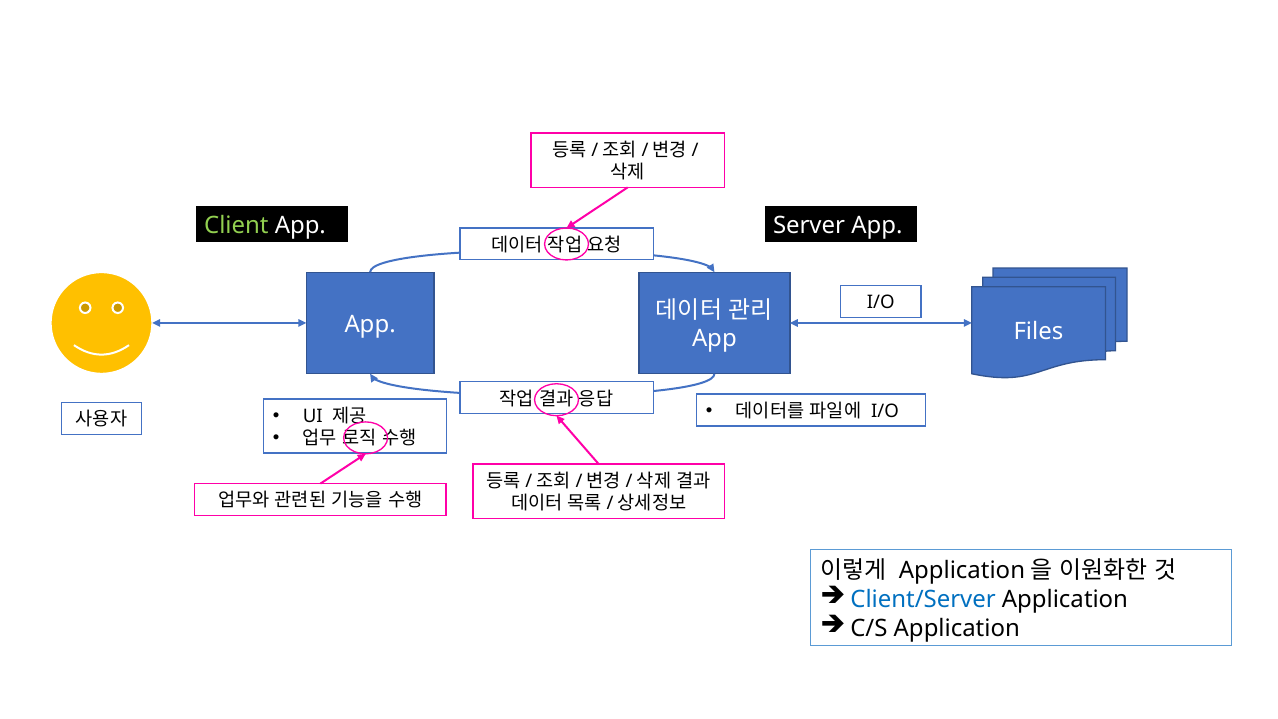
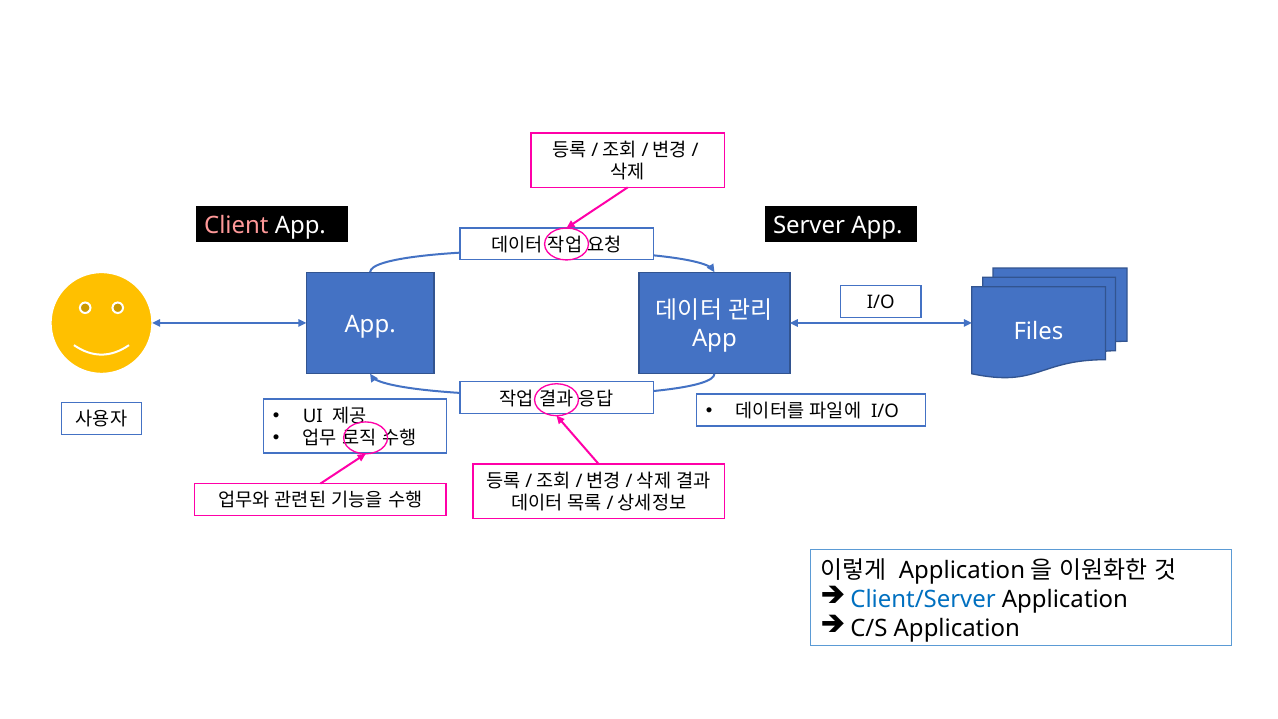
Client colour: light green -> pink (236, 226)
